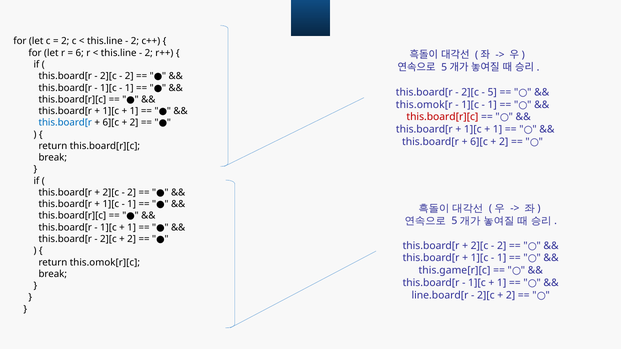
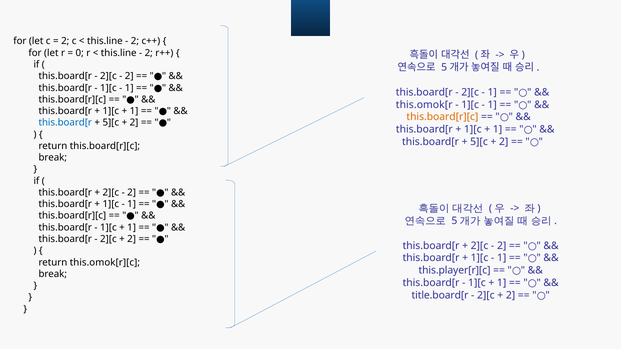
6: 6 -> 0 (80, 53)
5: 5 -> 1 (492, 92)
this.board[r][c colour: red -> orange (442, 117)
6][c: 6][c -> 5][c (111, 123)
6][c: 6][c -> 5][c (479, 142)
this.game[r][c: this.game[r][c -> this.player[r][c (455, 271)
line.board[r: line.board[r -> title.board[r (440, 295)
